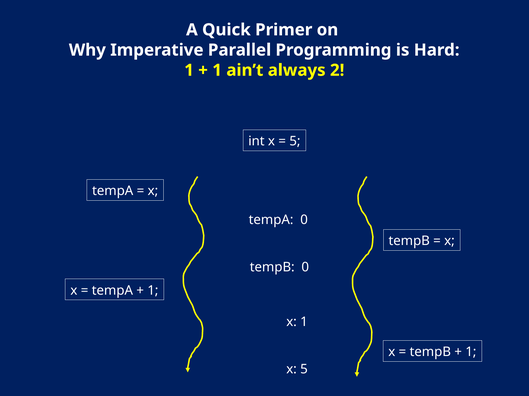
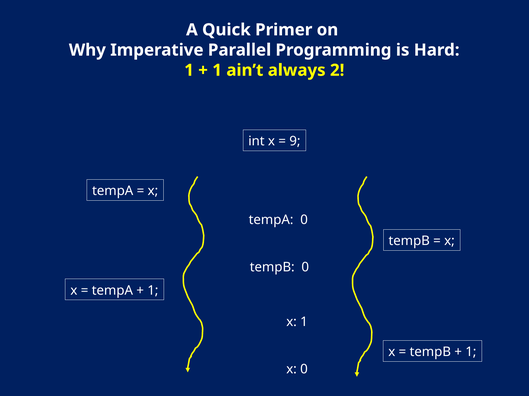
5: 5 -> 9 (295, 141)
x 5: 5 -> 0 (304, 370)
